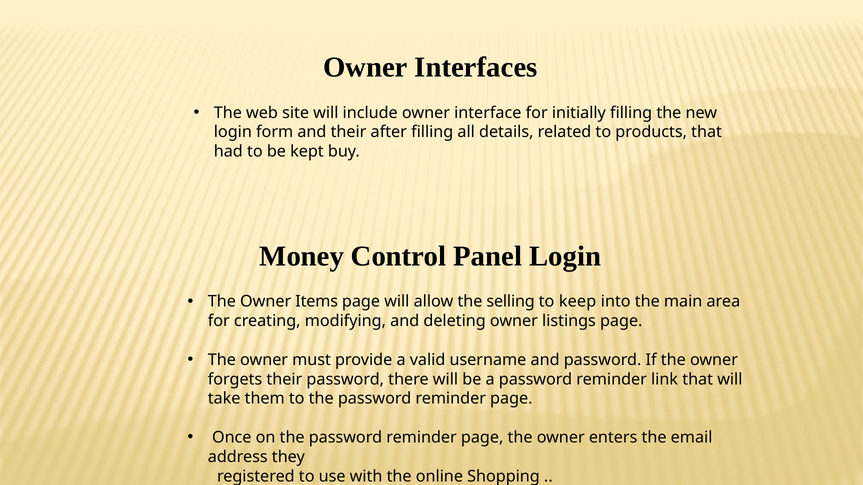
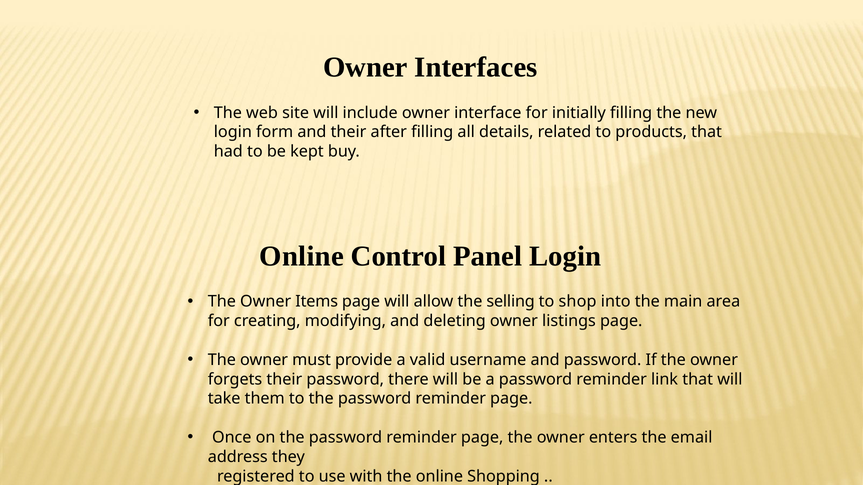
Money: Money -> Online (302, 256)
keep: keep -> shop (578, 302)
